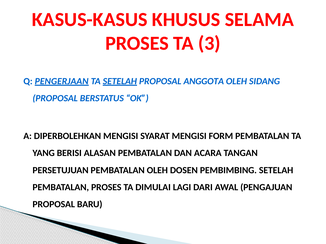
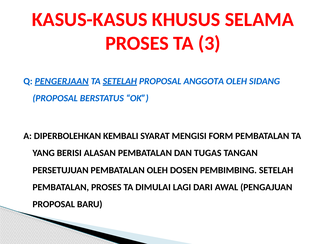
DIPERBOLEHKAN MENGISI: MENGISI -> KEMBALI (121, 136)
ACARA: ACARA -> TUGAS (208, 153)
